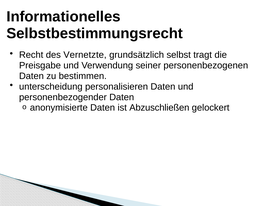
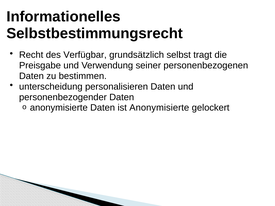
Vernetzte: Vernetzte -> Verfügbar (85, 55)
ist Abzuschließen: Abzuschließen -> Anonymisierte (159, 108)
